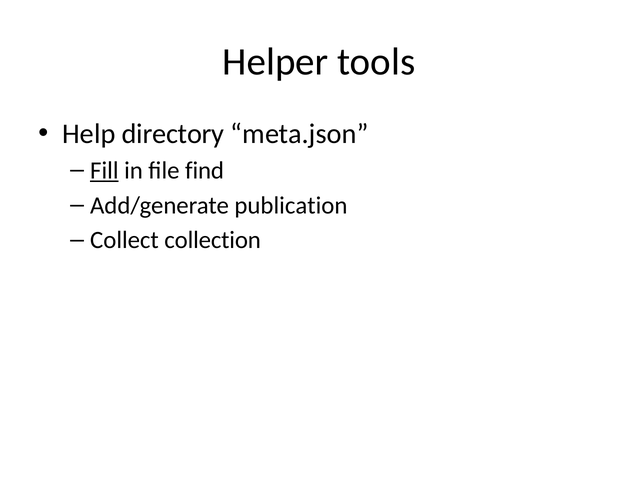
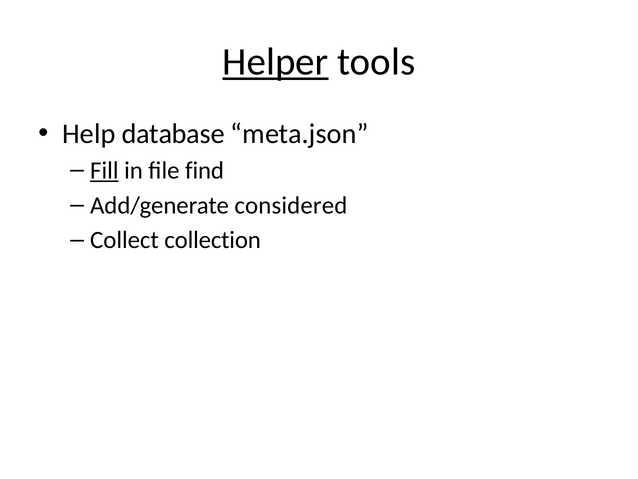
Helper underline: none -> present (275, 62)
directory: directory -> database (173, 134)
publication: publication -> considered (291, 205)
